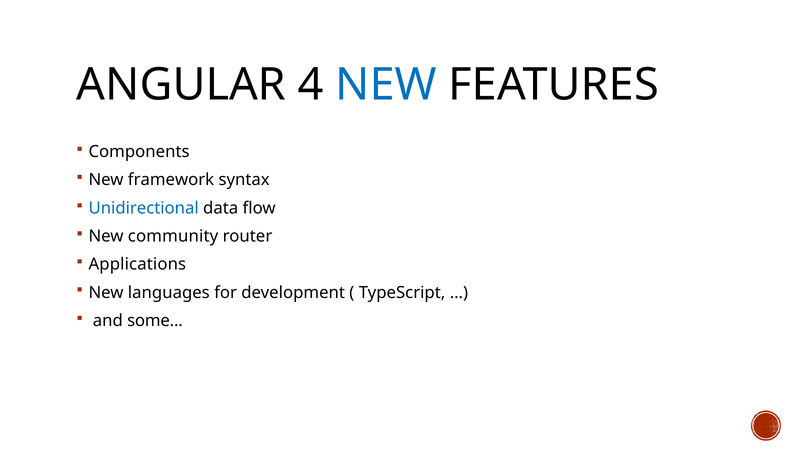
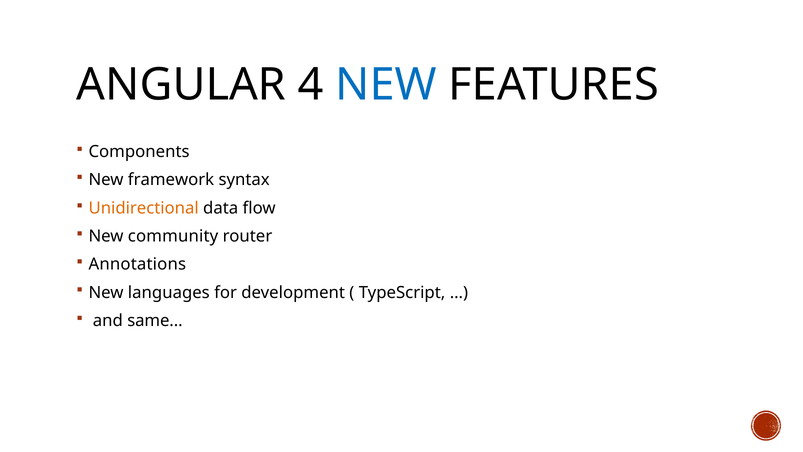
Unidirectional colour: blue -> orange (144, 208)
Applications: Applications -> Annotations (137, 264)
some: some -> same (155, 320)
